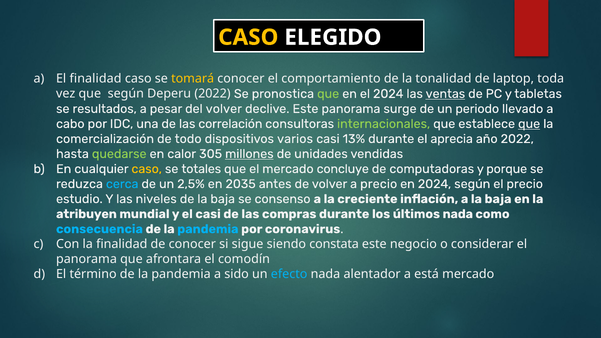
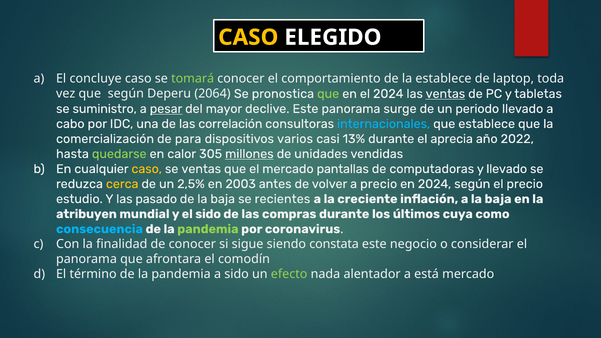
El finalidad: finalidad -> concluye (96, 79)
tomará colour: yellow -> light green (193, 79)
la tonalidad: tonalidad -> establece (443, 79)
Deperu 2022: 2022 -> 2064 (212, 94)
resultados: resultados -> suministro (105, 109)
pesar underline: none -> present (166, 109)
del volver: volver -> mayor (224, 109)
internacionales colour: light green -> light blue (384, 124)
que underline: present -> none (529, 124)
todo: todo -> para (188, 139)
se totales: totales -> ventas (201, 169)
concluye: concluye -> pantallas (343, 169)
y porque: porque -> llevado (507, 169)
cerca colour: light blue -> yellow (122, 184)
2035: 2035 -> 2003 (241, 184)
niveles: niveles -> pasado (156, 199)
consenso: consenso -> recientes (282, 199)
el casi: casi -> sido (208, 214)
últimos nada: nada -> cuya (458, 214)
pandemia colour: light blue -> light green (208, 229)
efecto colour: light blue -> light green (289, 274)
